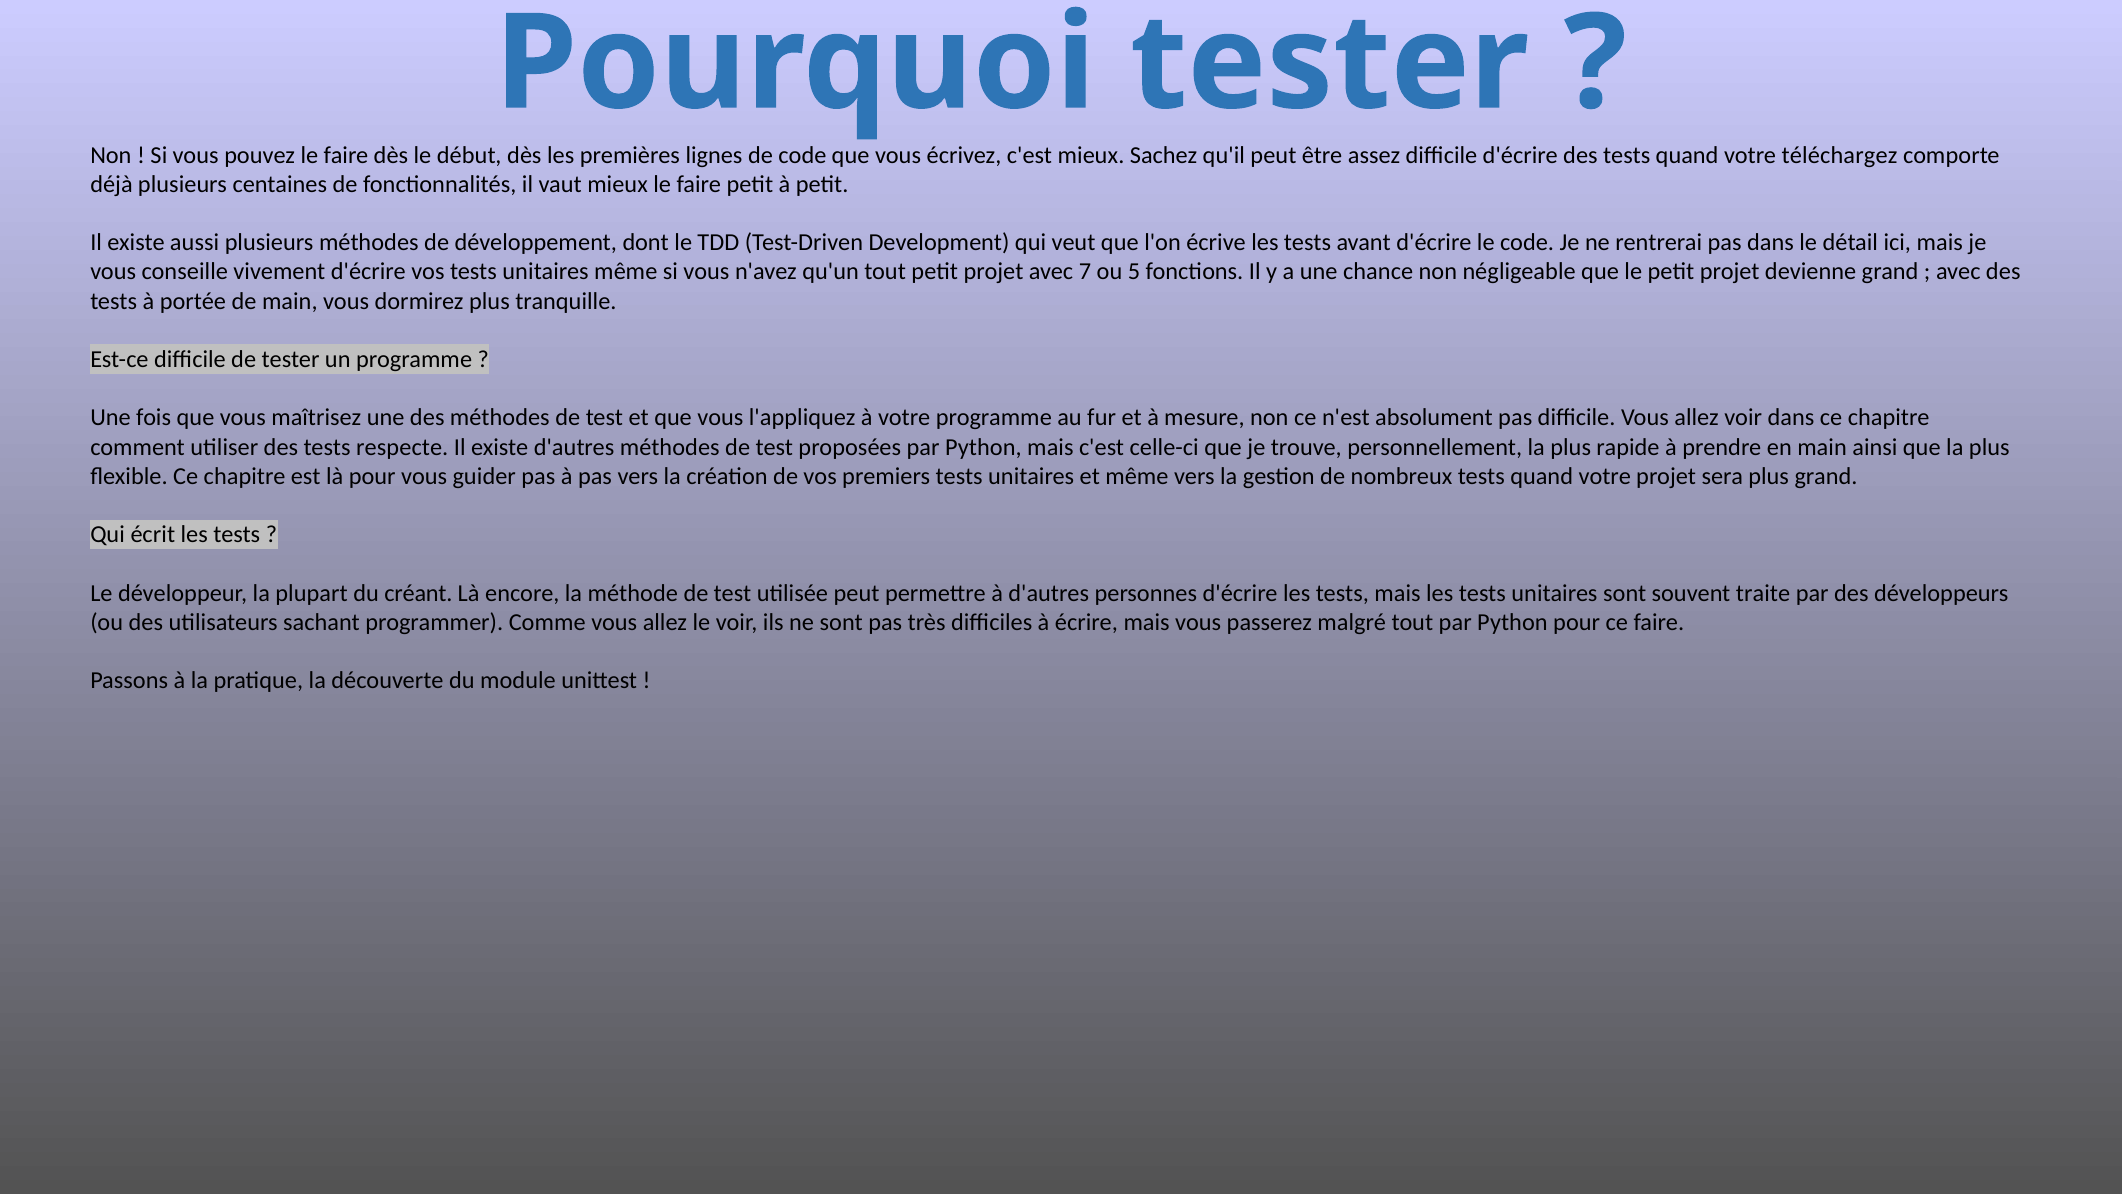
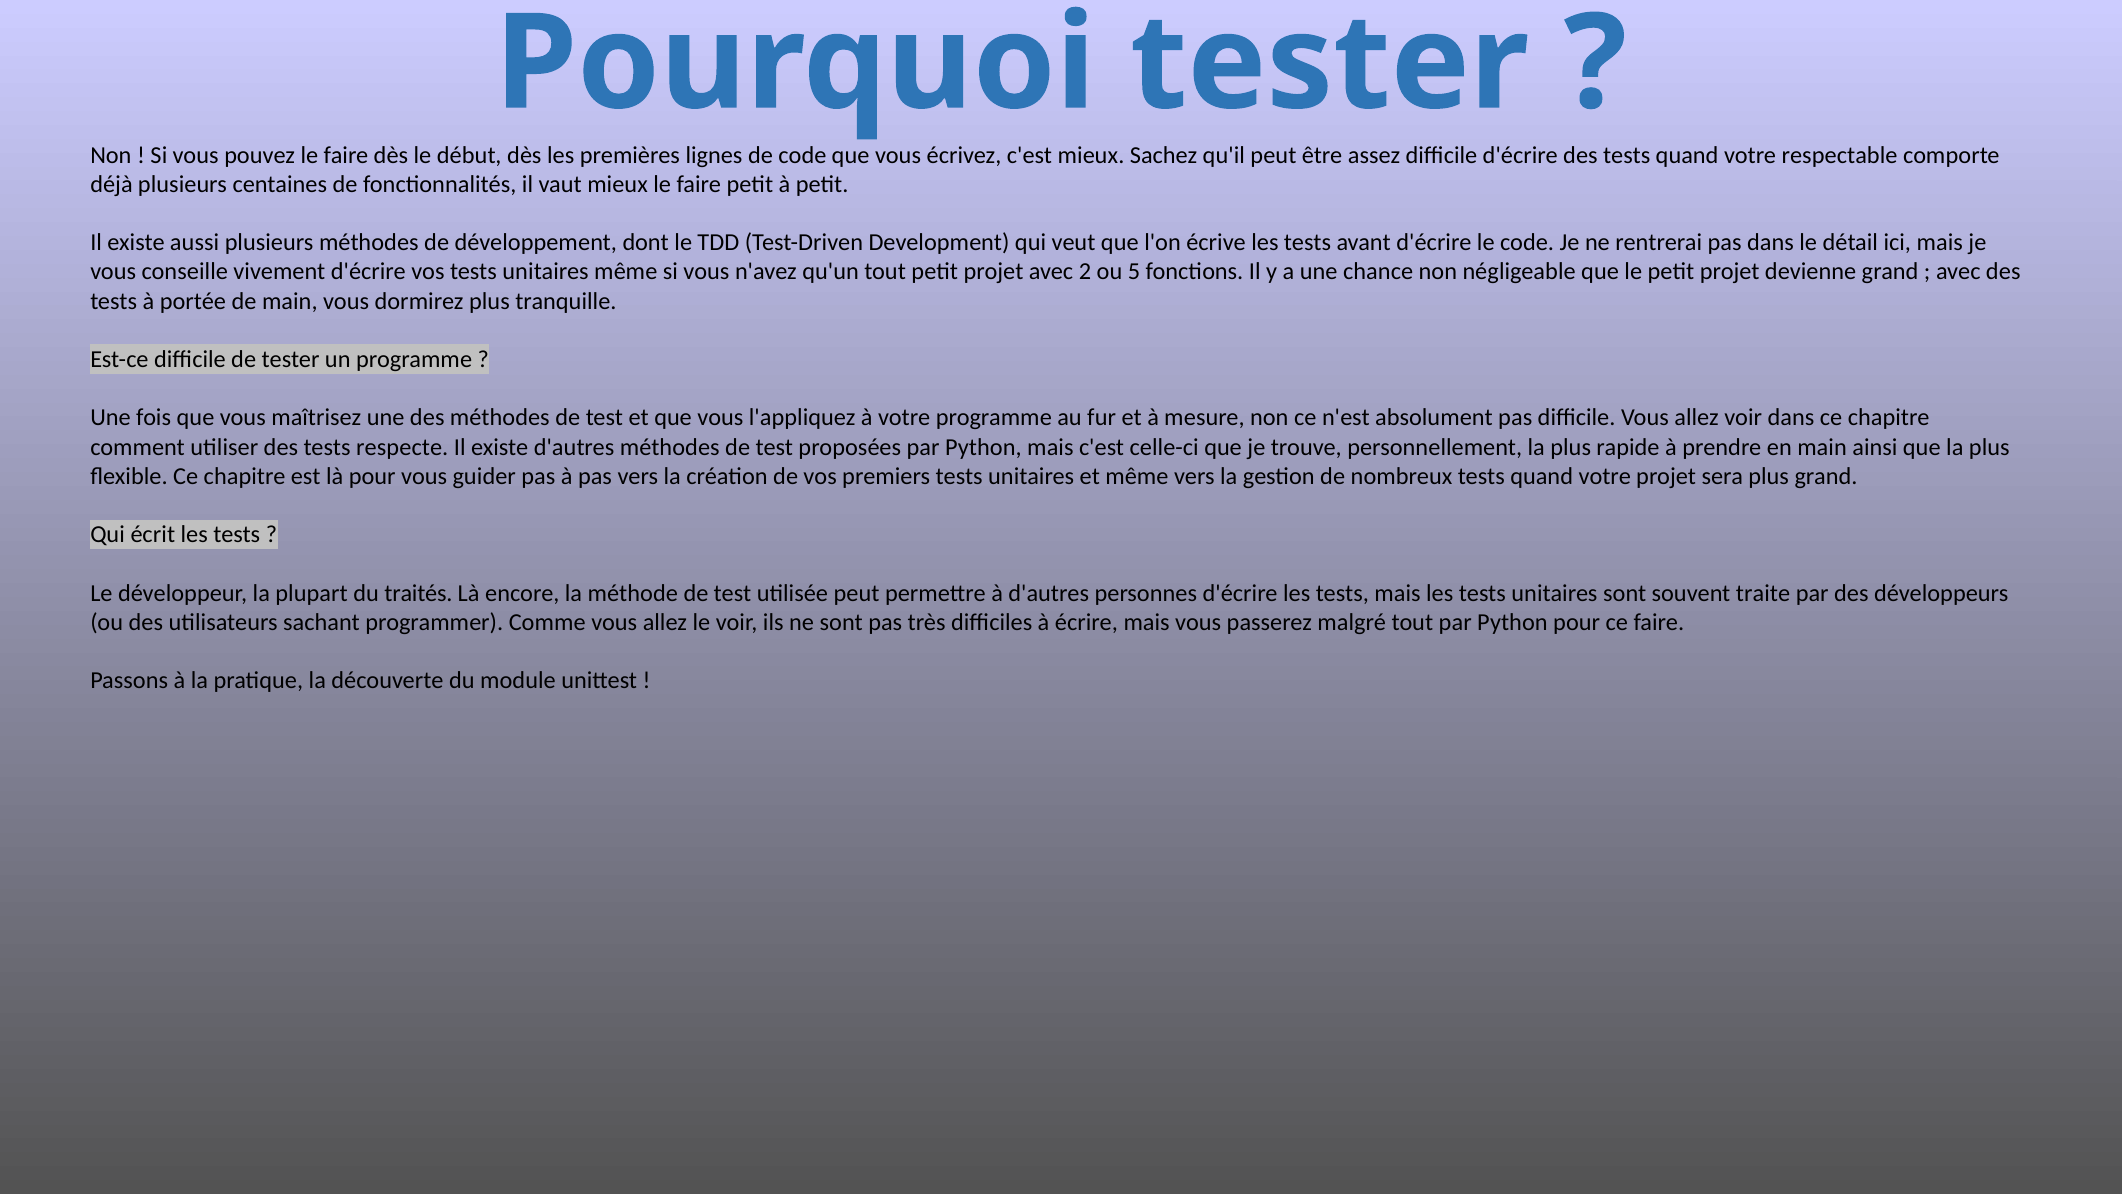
téléchargez: téléchargez -> respectable (1840, 155)
7: 7 -> 2 (1085, 272)
créant: créant -> traités (418, 593)
